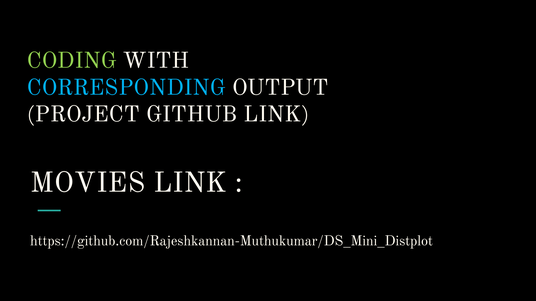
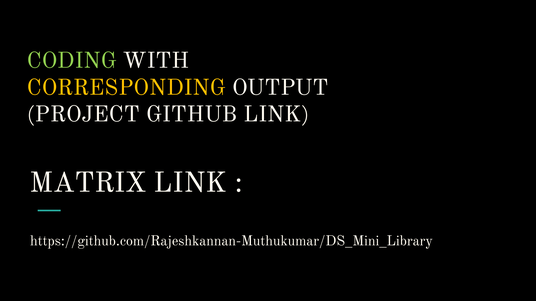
CORRESPONDING colour: light blue -> yellow (126, 88)
MOVIES: MOVIES -> MATRIX (88, 183)
https://github.com/Rajeshkannan-Muthukumar/DS_Mini_Distplot: https://github.com/Rajeshkannan-Muthukumar/DS_Mini_Distplot -> https://github.com/Rajeshkannan-Muthukumar/DS_Mini_Library (231, 241)
